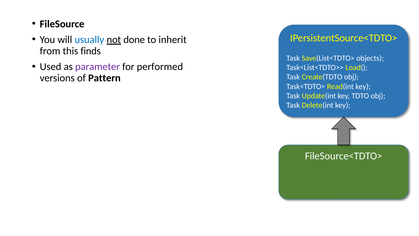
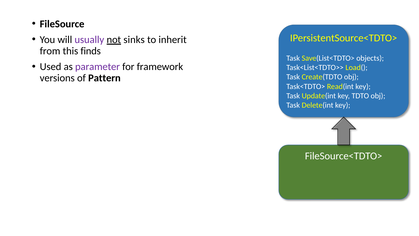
usually colour: blue -> purple (89, 40)
done: done -> sinks (134, 40)
performed: performed -> framework (160, 67)
